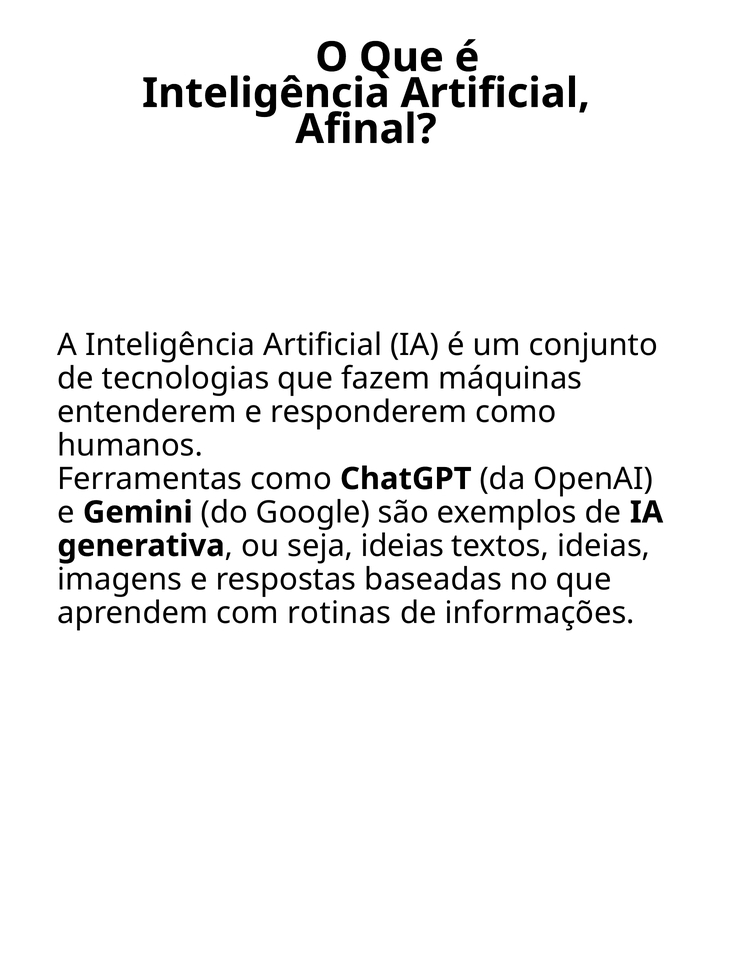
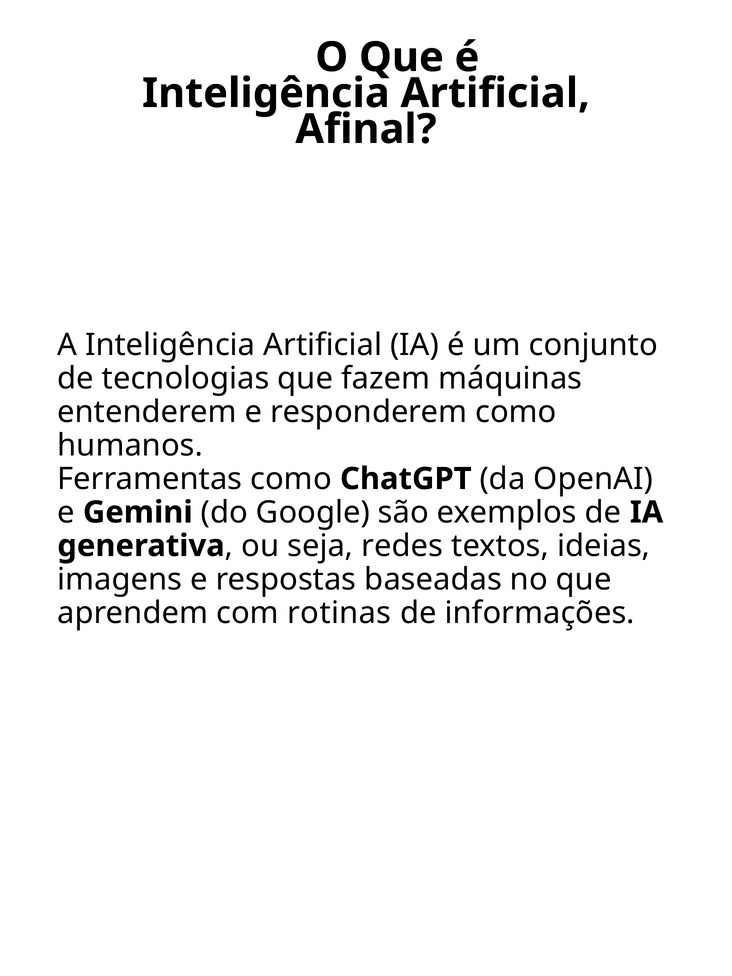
seja ideias: ideias -> redes (402, 546)
